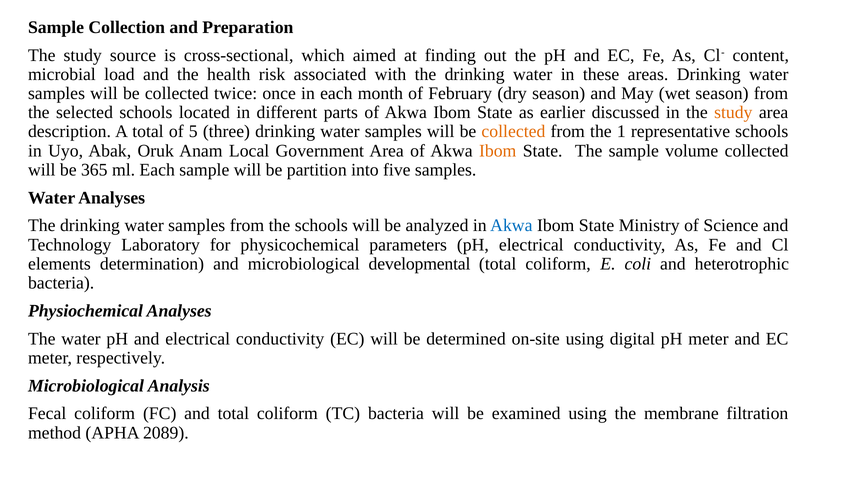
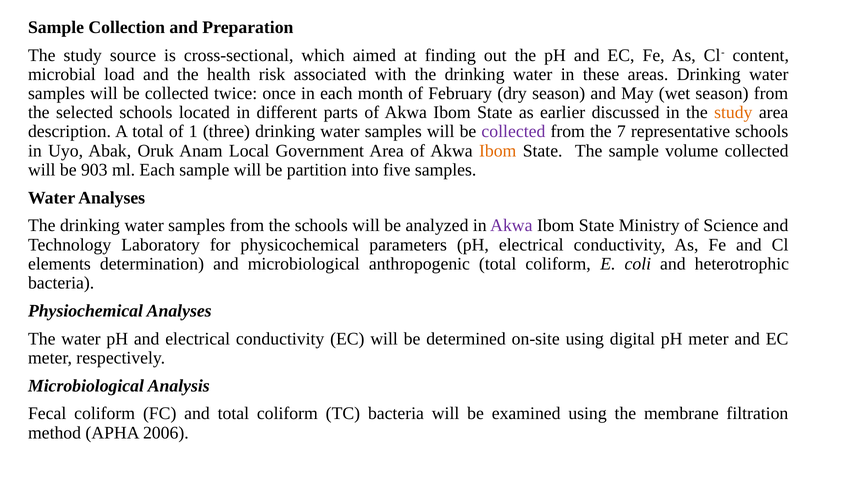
5: 5 -> 1 (193, 132)
collected colour: orange -> purple (513, 132)
1: 1 -> 7 (621, 132)
365: 365 -> 903 (94, 170)
Akwa colour: blue -> purple (511, 226)
developmental: developmental -> anthropogenic (419, 264)
2089: 2089 -> 2006 (166, 433)
